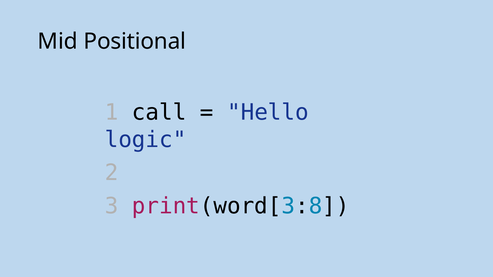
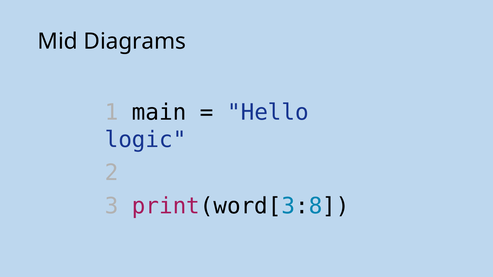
Positional: Positional -> Diagrams (135, 41)
call: call -> main (159, 113)
